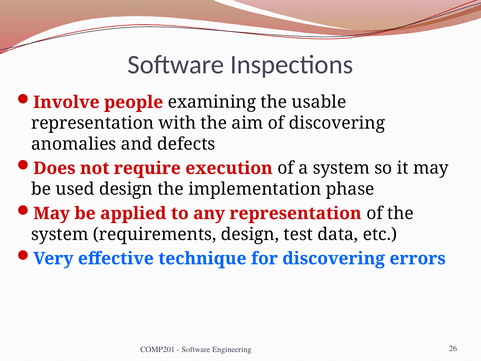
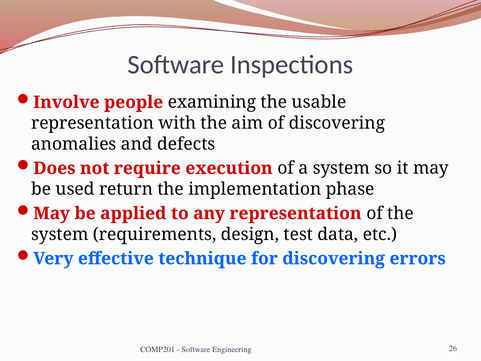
used design: design -> return (126, 189)
